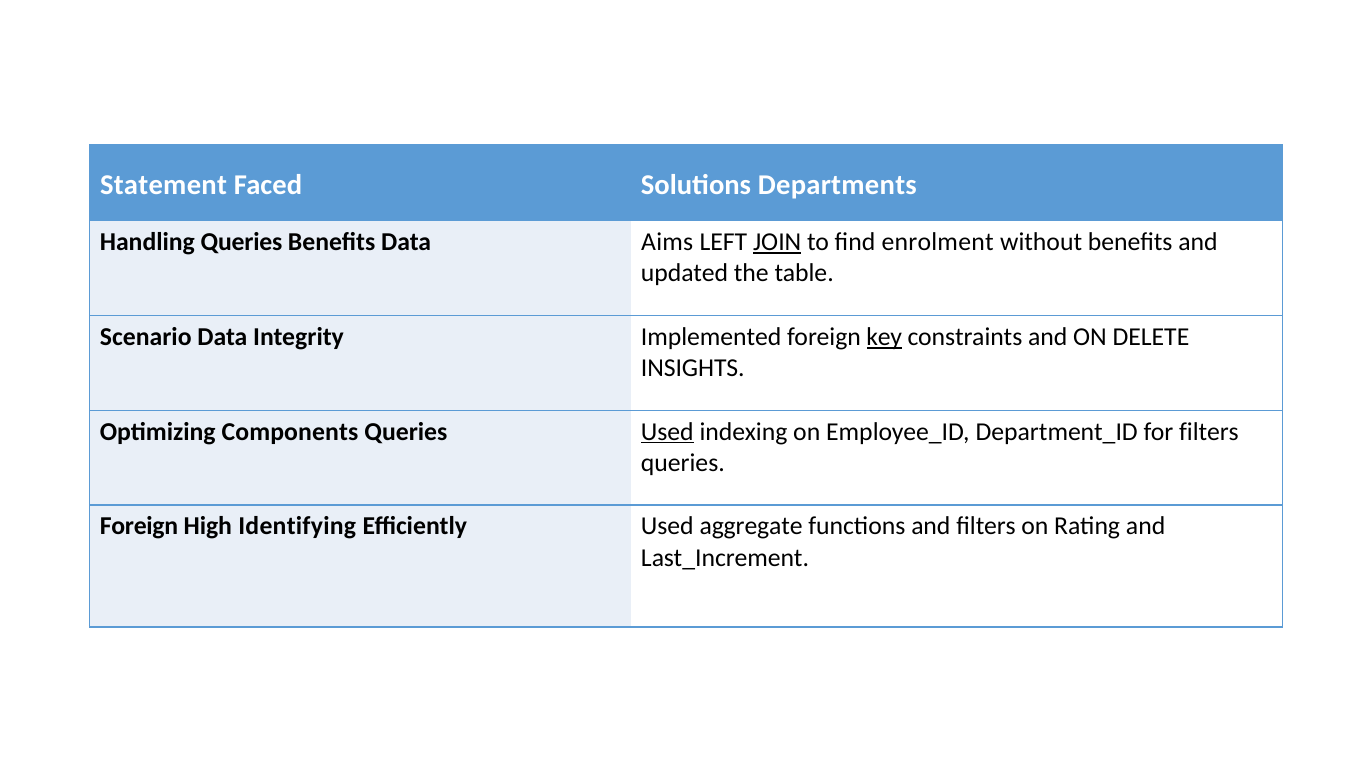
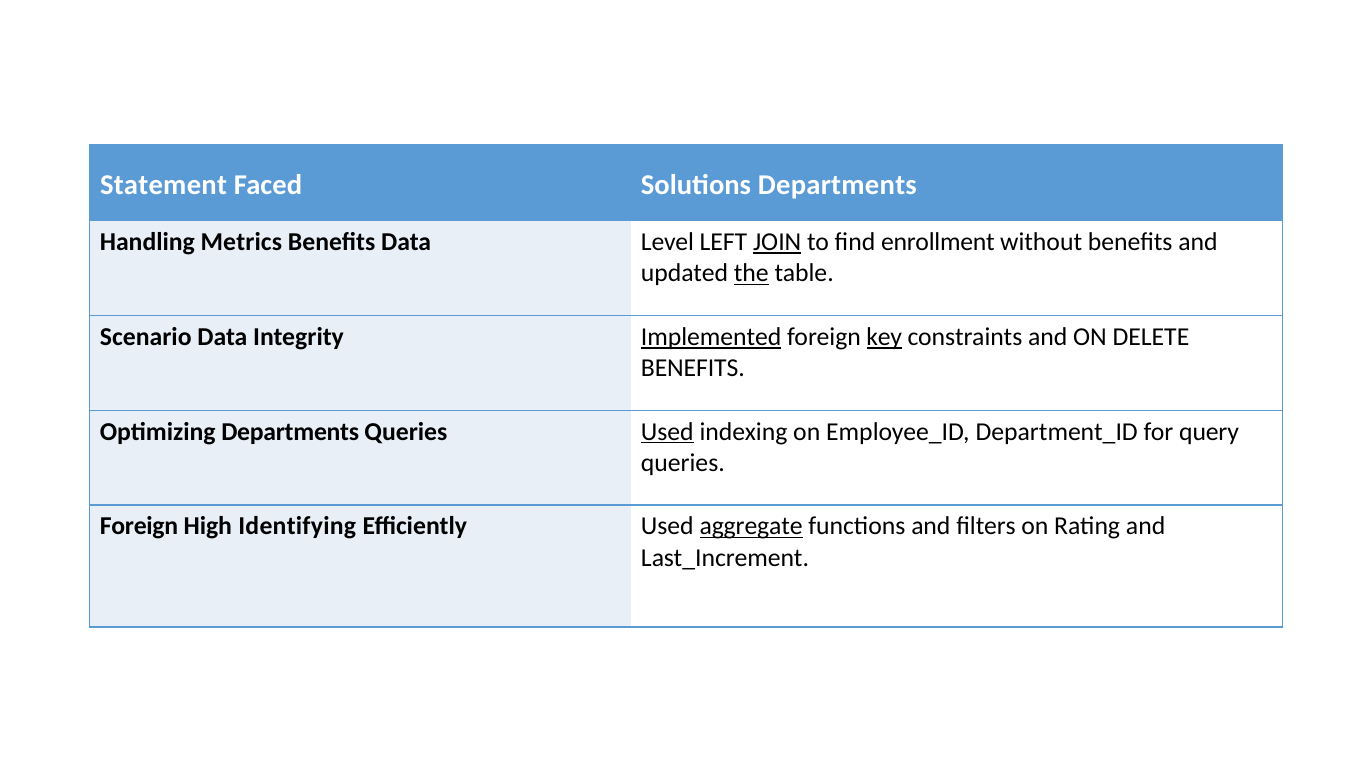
Handling Queries: Queries -> Metrics (241, 242)
Aims: Aims -> Level (667, 242)
enrolment: enrolment -> enrollment (938, 242)
the underline: none -> present (751, 273)
Implemented underline: none -> present (711, 337)
INSIGHTS: INSIGHTS -> BENEFITS (693, 368)
Optimizing Components: Components -> Departments (290, 431)
for filters: filters -> query (1209, 431)
aggregate underline: none -> present (751, 526)
